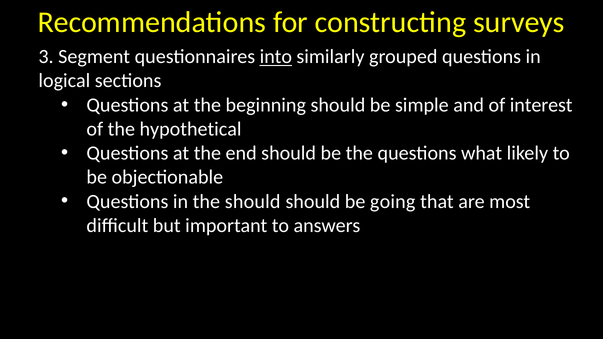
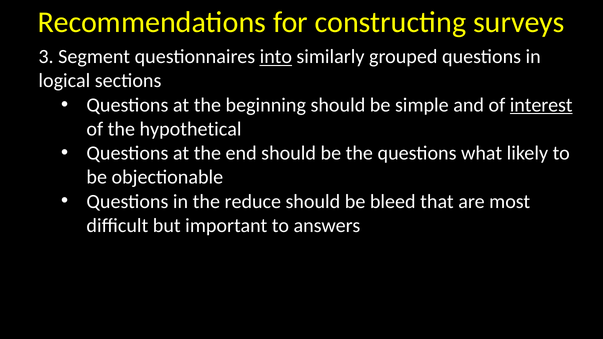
interest underline: none -> present (541, 105)
the should: should -> reduce (253, 202)
going: going -> bleed (393, 202)
